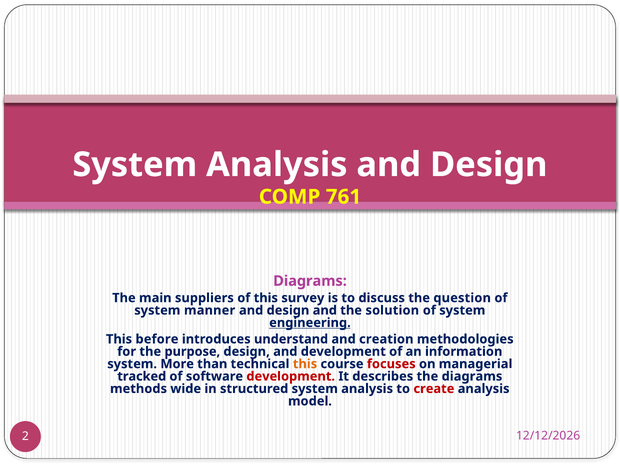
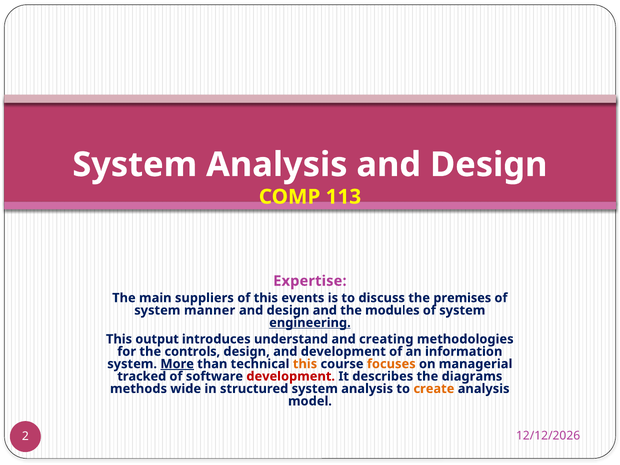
761: 761 -> 113 (343, 197)
Diagrams: Diagrams -> Expertise (310, 281)
survey: survey -> events (303, 298)
question: question -> premises (462, 298)
solution: solution -> modules (392, 310)
before: before -> output (157, 339)
creation: creation -> creating (386, 339)
purpose: purpose -> controls (192, 352)
More underline: none -> present (177, 364)
focuses colour: red -> orange (391, 364)
create colour: red -> orange (434, 389)
